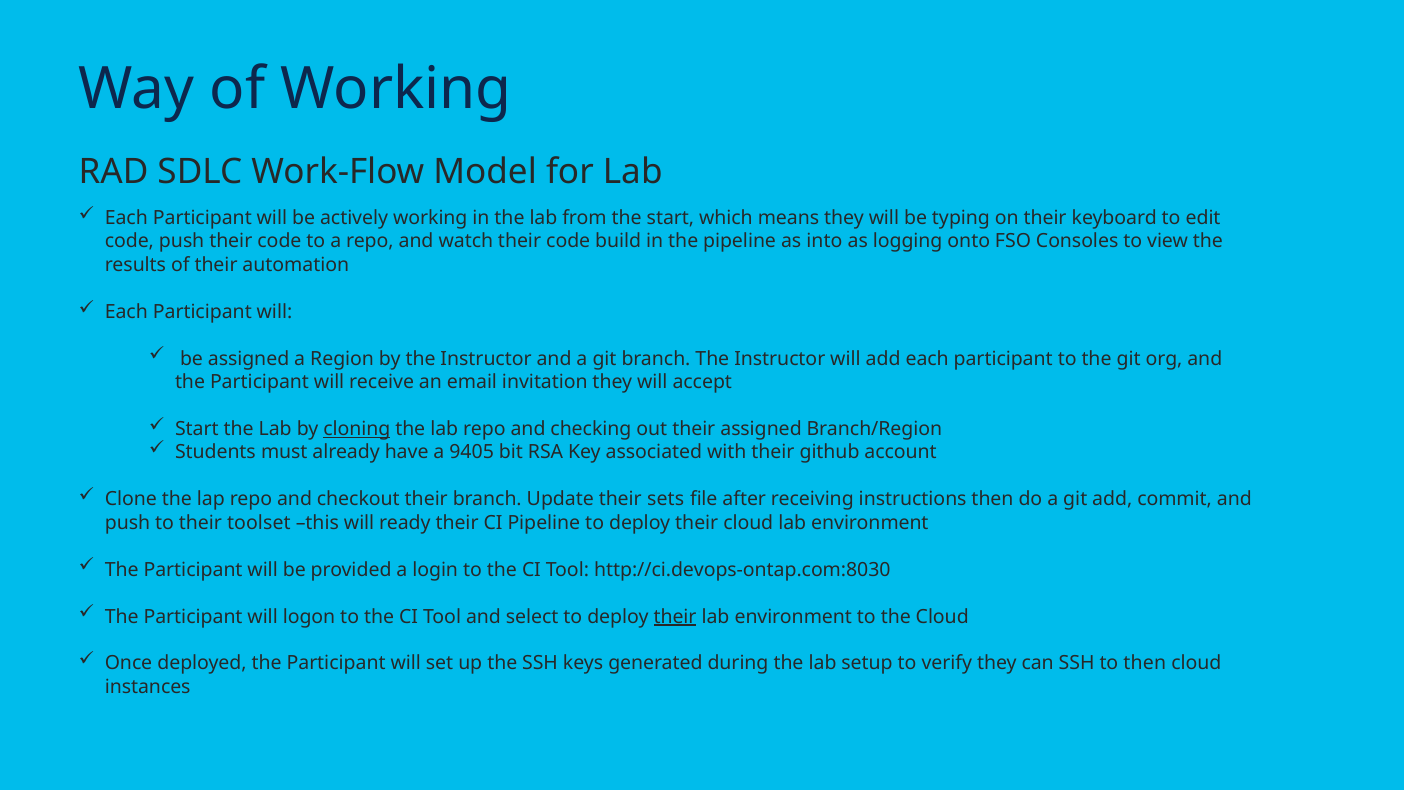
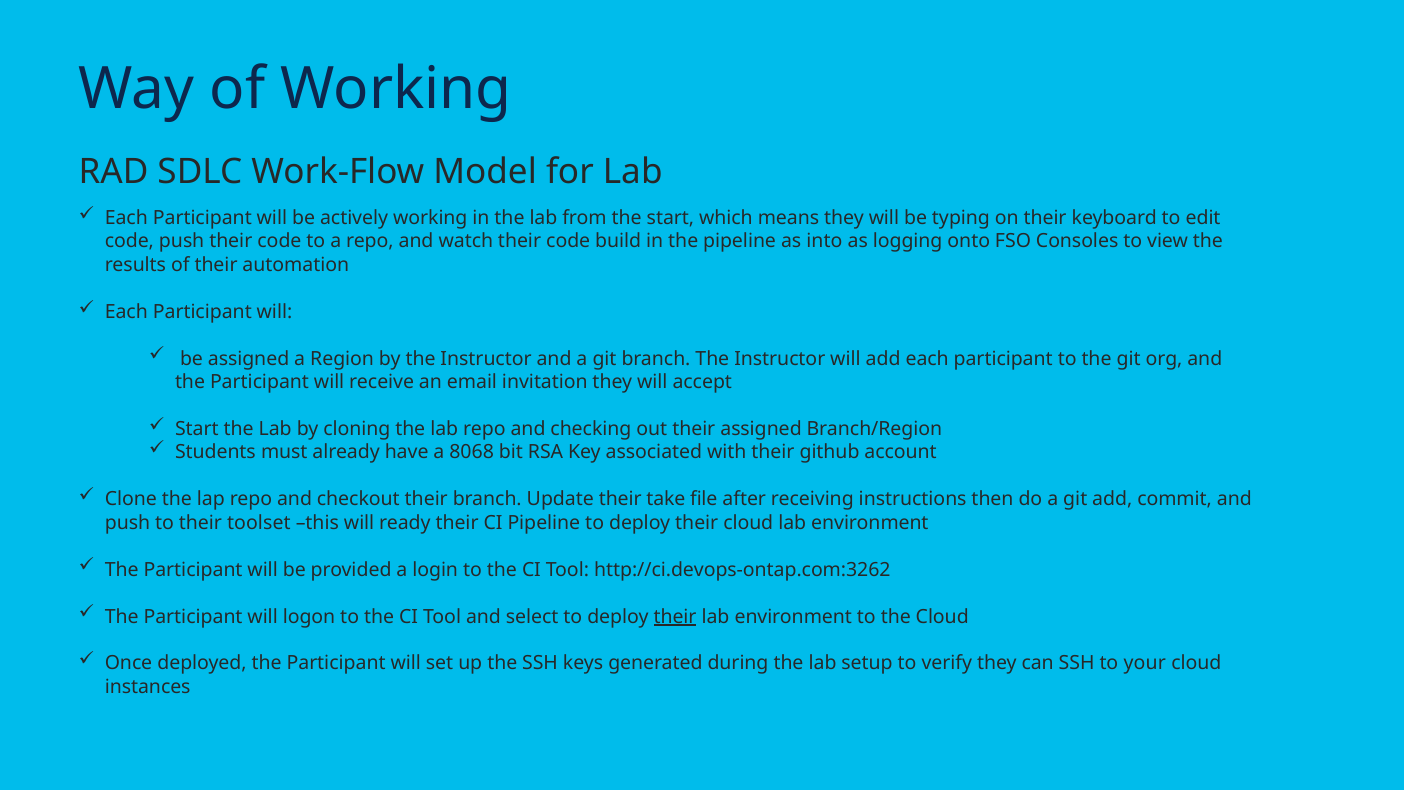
cloning underline: present -> none (357, 429)
9405: 9405 -> 8068 (472, 452)
sets: sets -> take (666, 499)
http://ci.devops-ontap.com:8030: http://ci.devops-ontap.com:8030 -> http://ci.devops-ontap.com:3262 (742, 570)
to then: then -> your (1145, 663)
